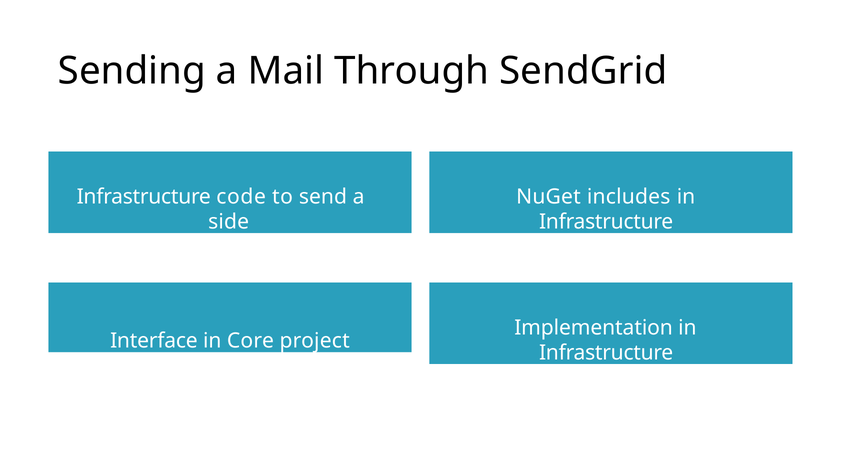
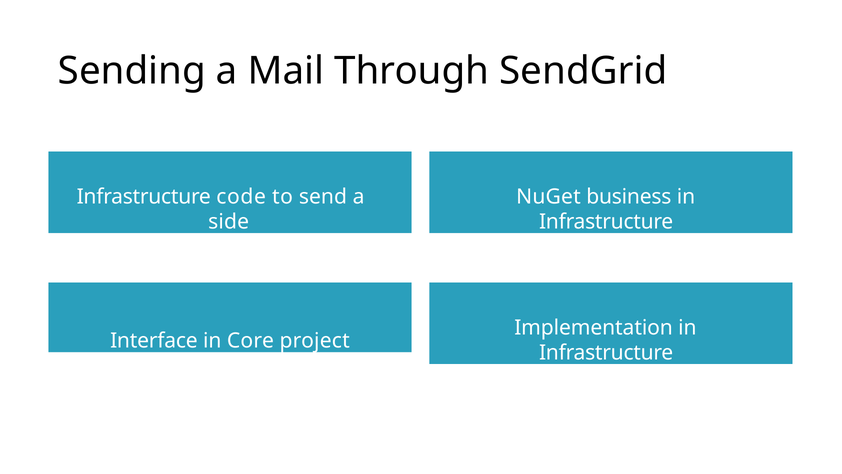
includes: includes -> business (629, 196)
